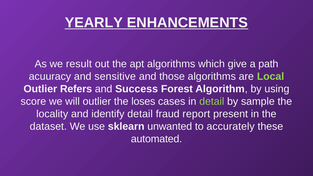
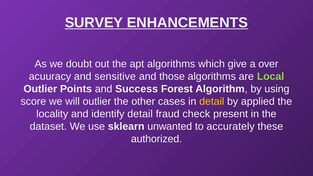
YEARLY: YEARLY -> SURVEY (94, 23)
result: result -> doubt (79, 64)
path: path -> over (268, 64)
Refers: Refers -> Points (76, 89)
loses: loses -> other (143, 101)
detail colour: light green -> yellow (212, 101)
sample: sample -> applied (258, 101)
report: report -> check (196, 114)
automated: automated -> authorized (156, 139)
